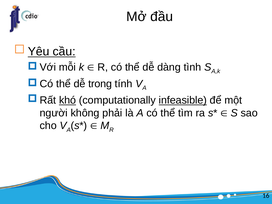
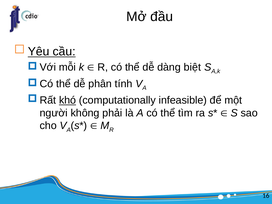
tình: tình -> biệt (192, 67)
trong: trong -> phân (100, 84)
infeasible underline: present -> none (183, 100)
